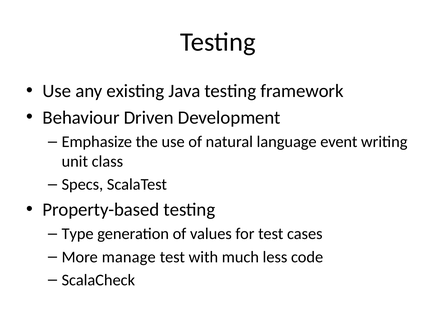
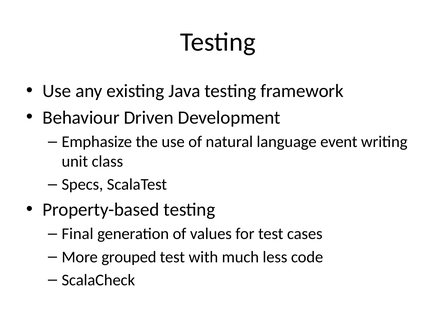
Type: Type -> Final (78, 234)
manage: manage -> grouped (129, 257)
